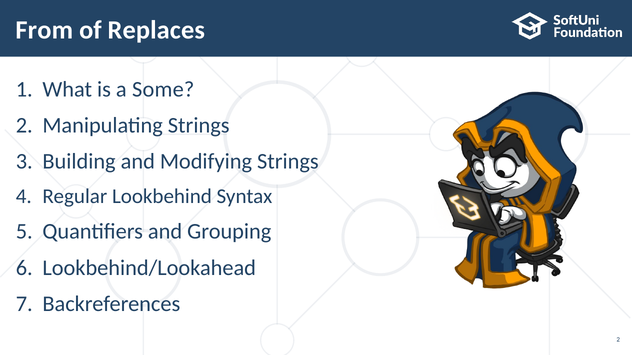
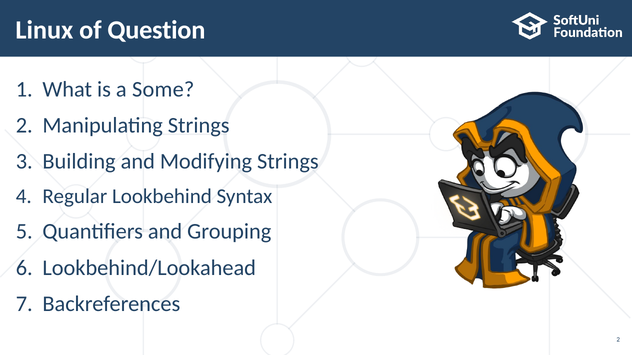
From: From -> Linux (44, 30)
Replaces: Replaces -> Question (156, 30)
